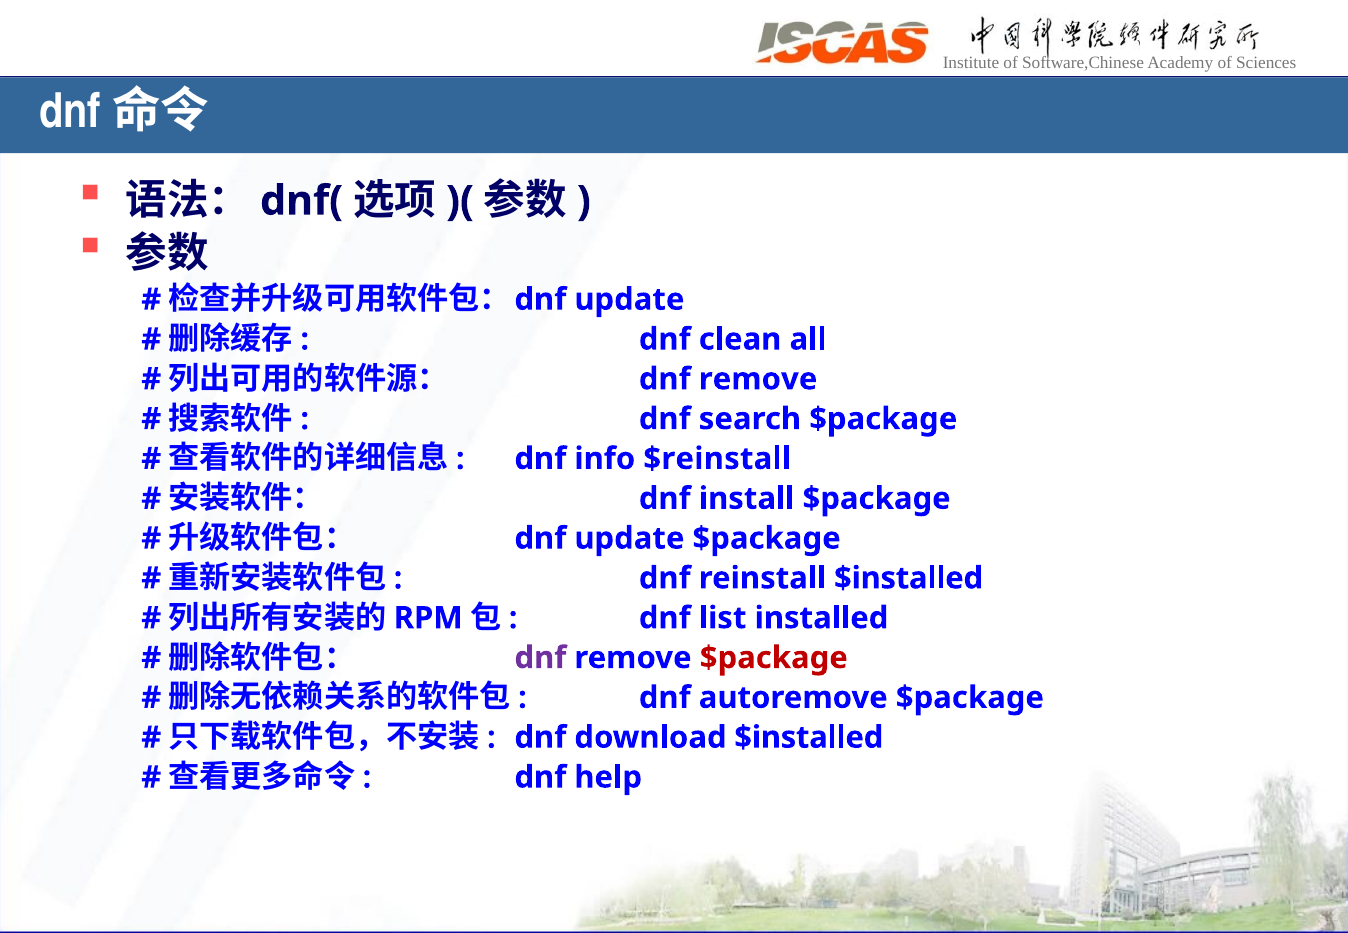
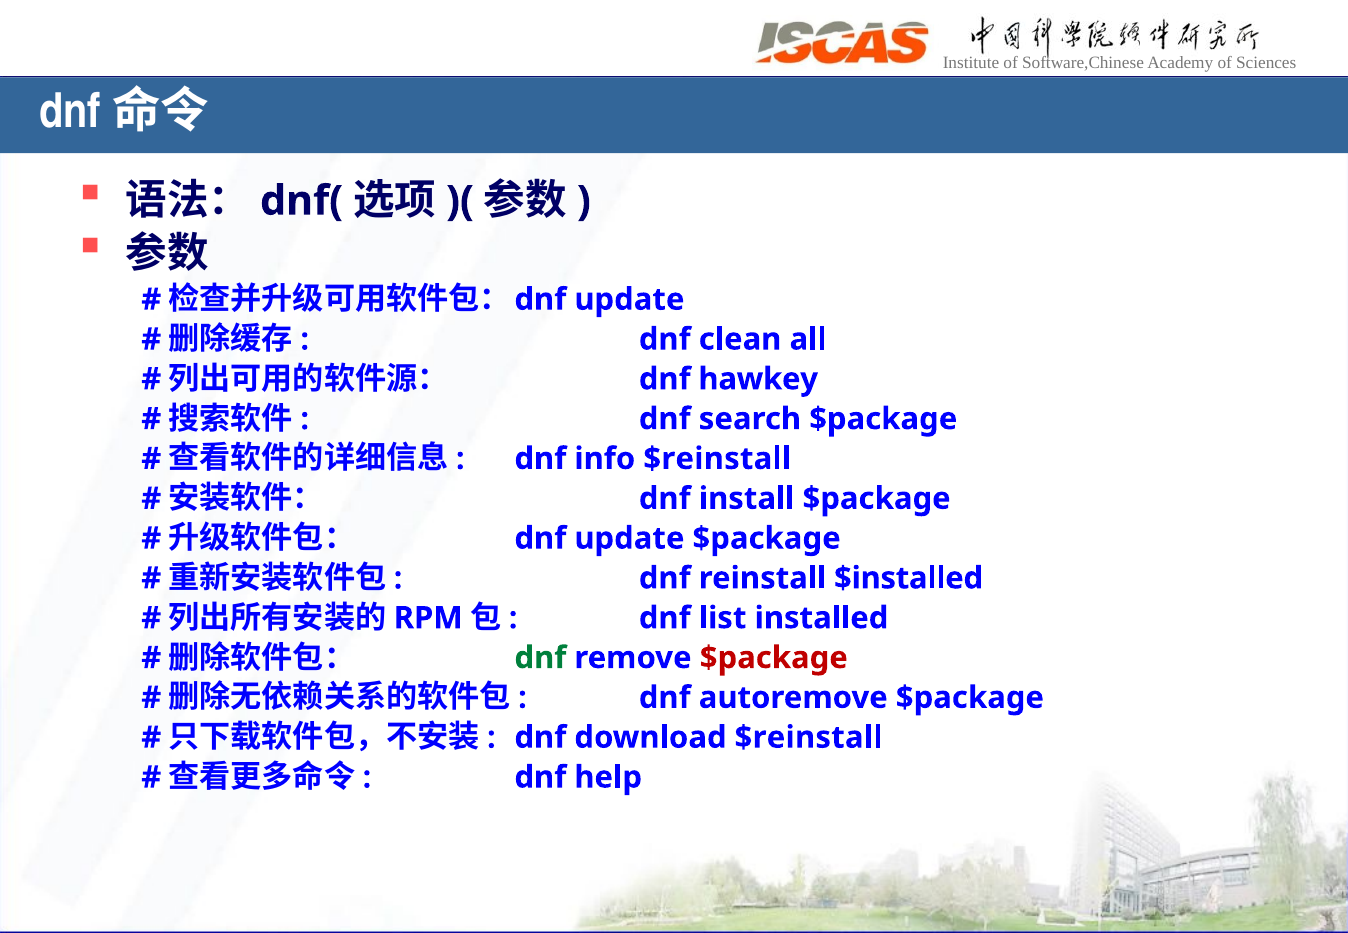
remove: remove -> hawkey (758, 379)
dnf colour: purple -> green (540, 658)
download $installed: $installed -> $reinstall (809, 738)
